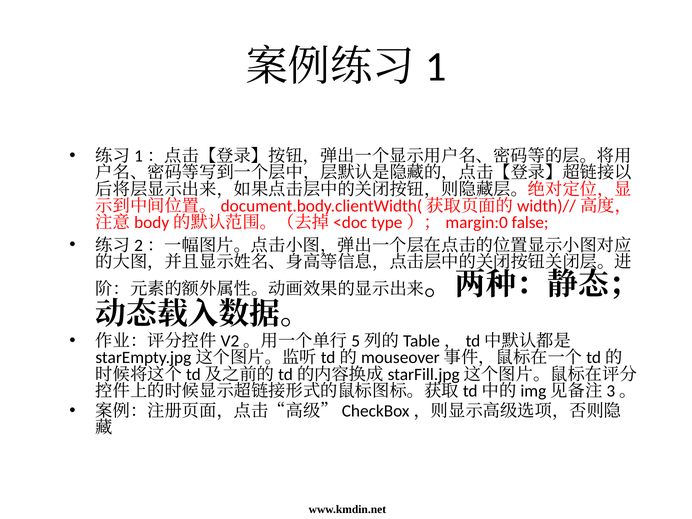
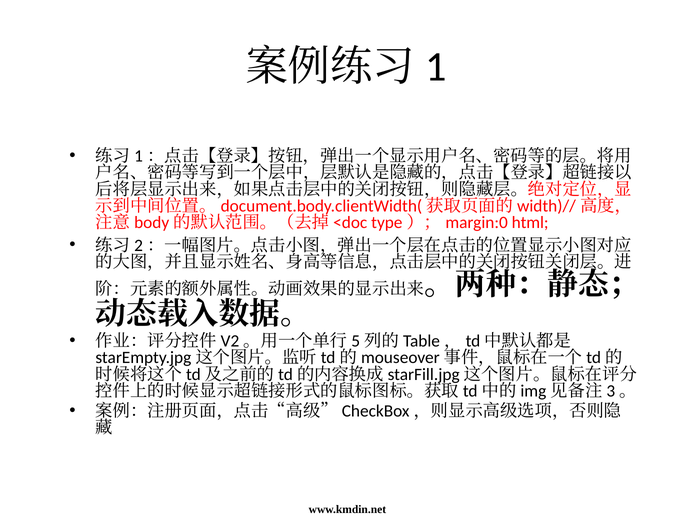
false: false -> html (530, 223)
